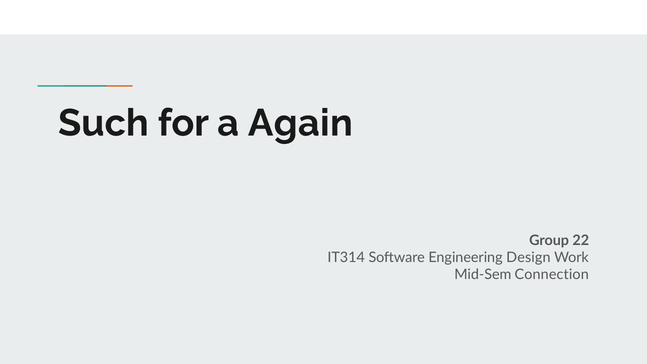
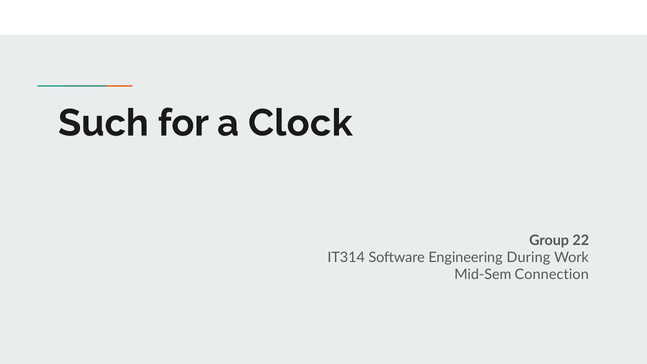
Again: Again -> Clock (300, 123)
Design: Design -> During (528, 258)
